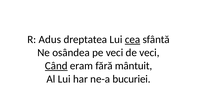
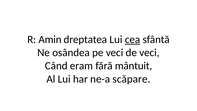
Adus: Adus -> Amin (50, 39)
Când underline: present -> none (56, 66)
bucuriei: bucuriei -> scăpare (131, 79)
